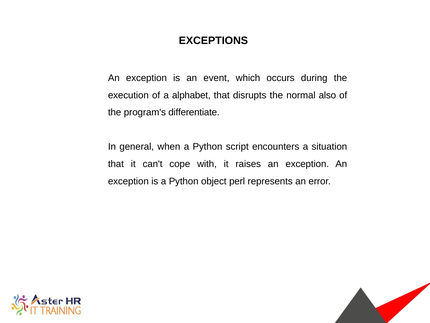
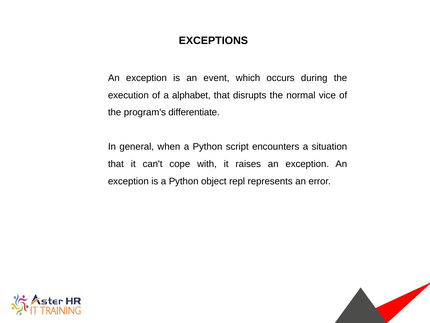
also: also -> vice (327, 95)
perl: perl -> repl (237, 181)
